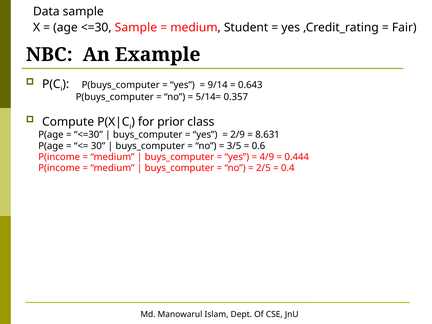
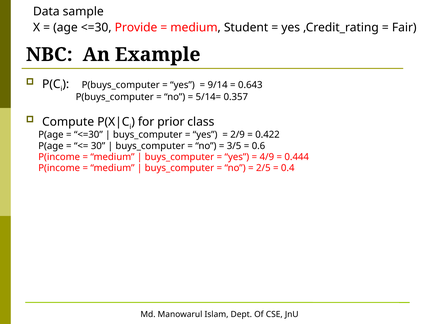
<=30 Sample: Sample -> Provide (136, 27)
8.631: 8.631 -> 0.422 (267, 135)
